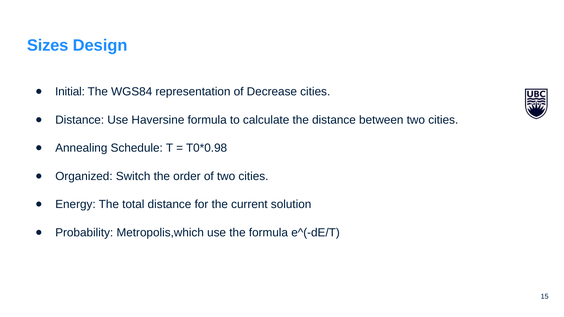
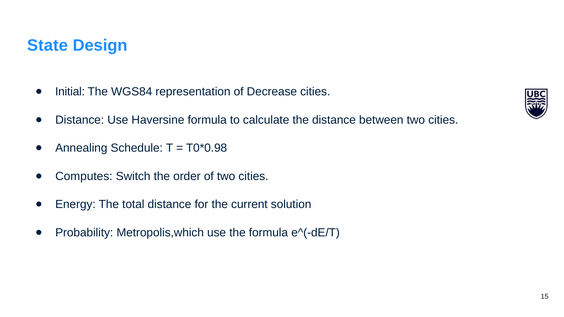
Sizes: Sizes -> State (48, 46)
Organized: Organized -> Computes (84, 176)
